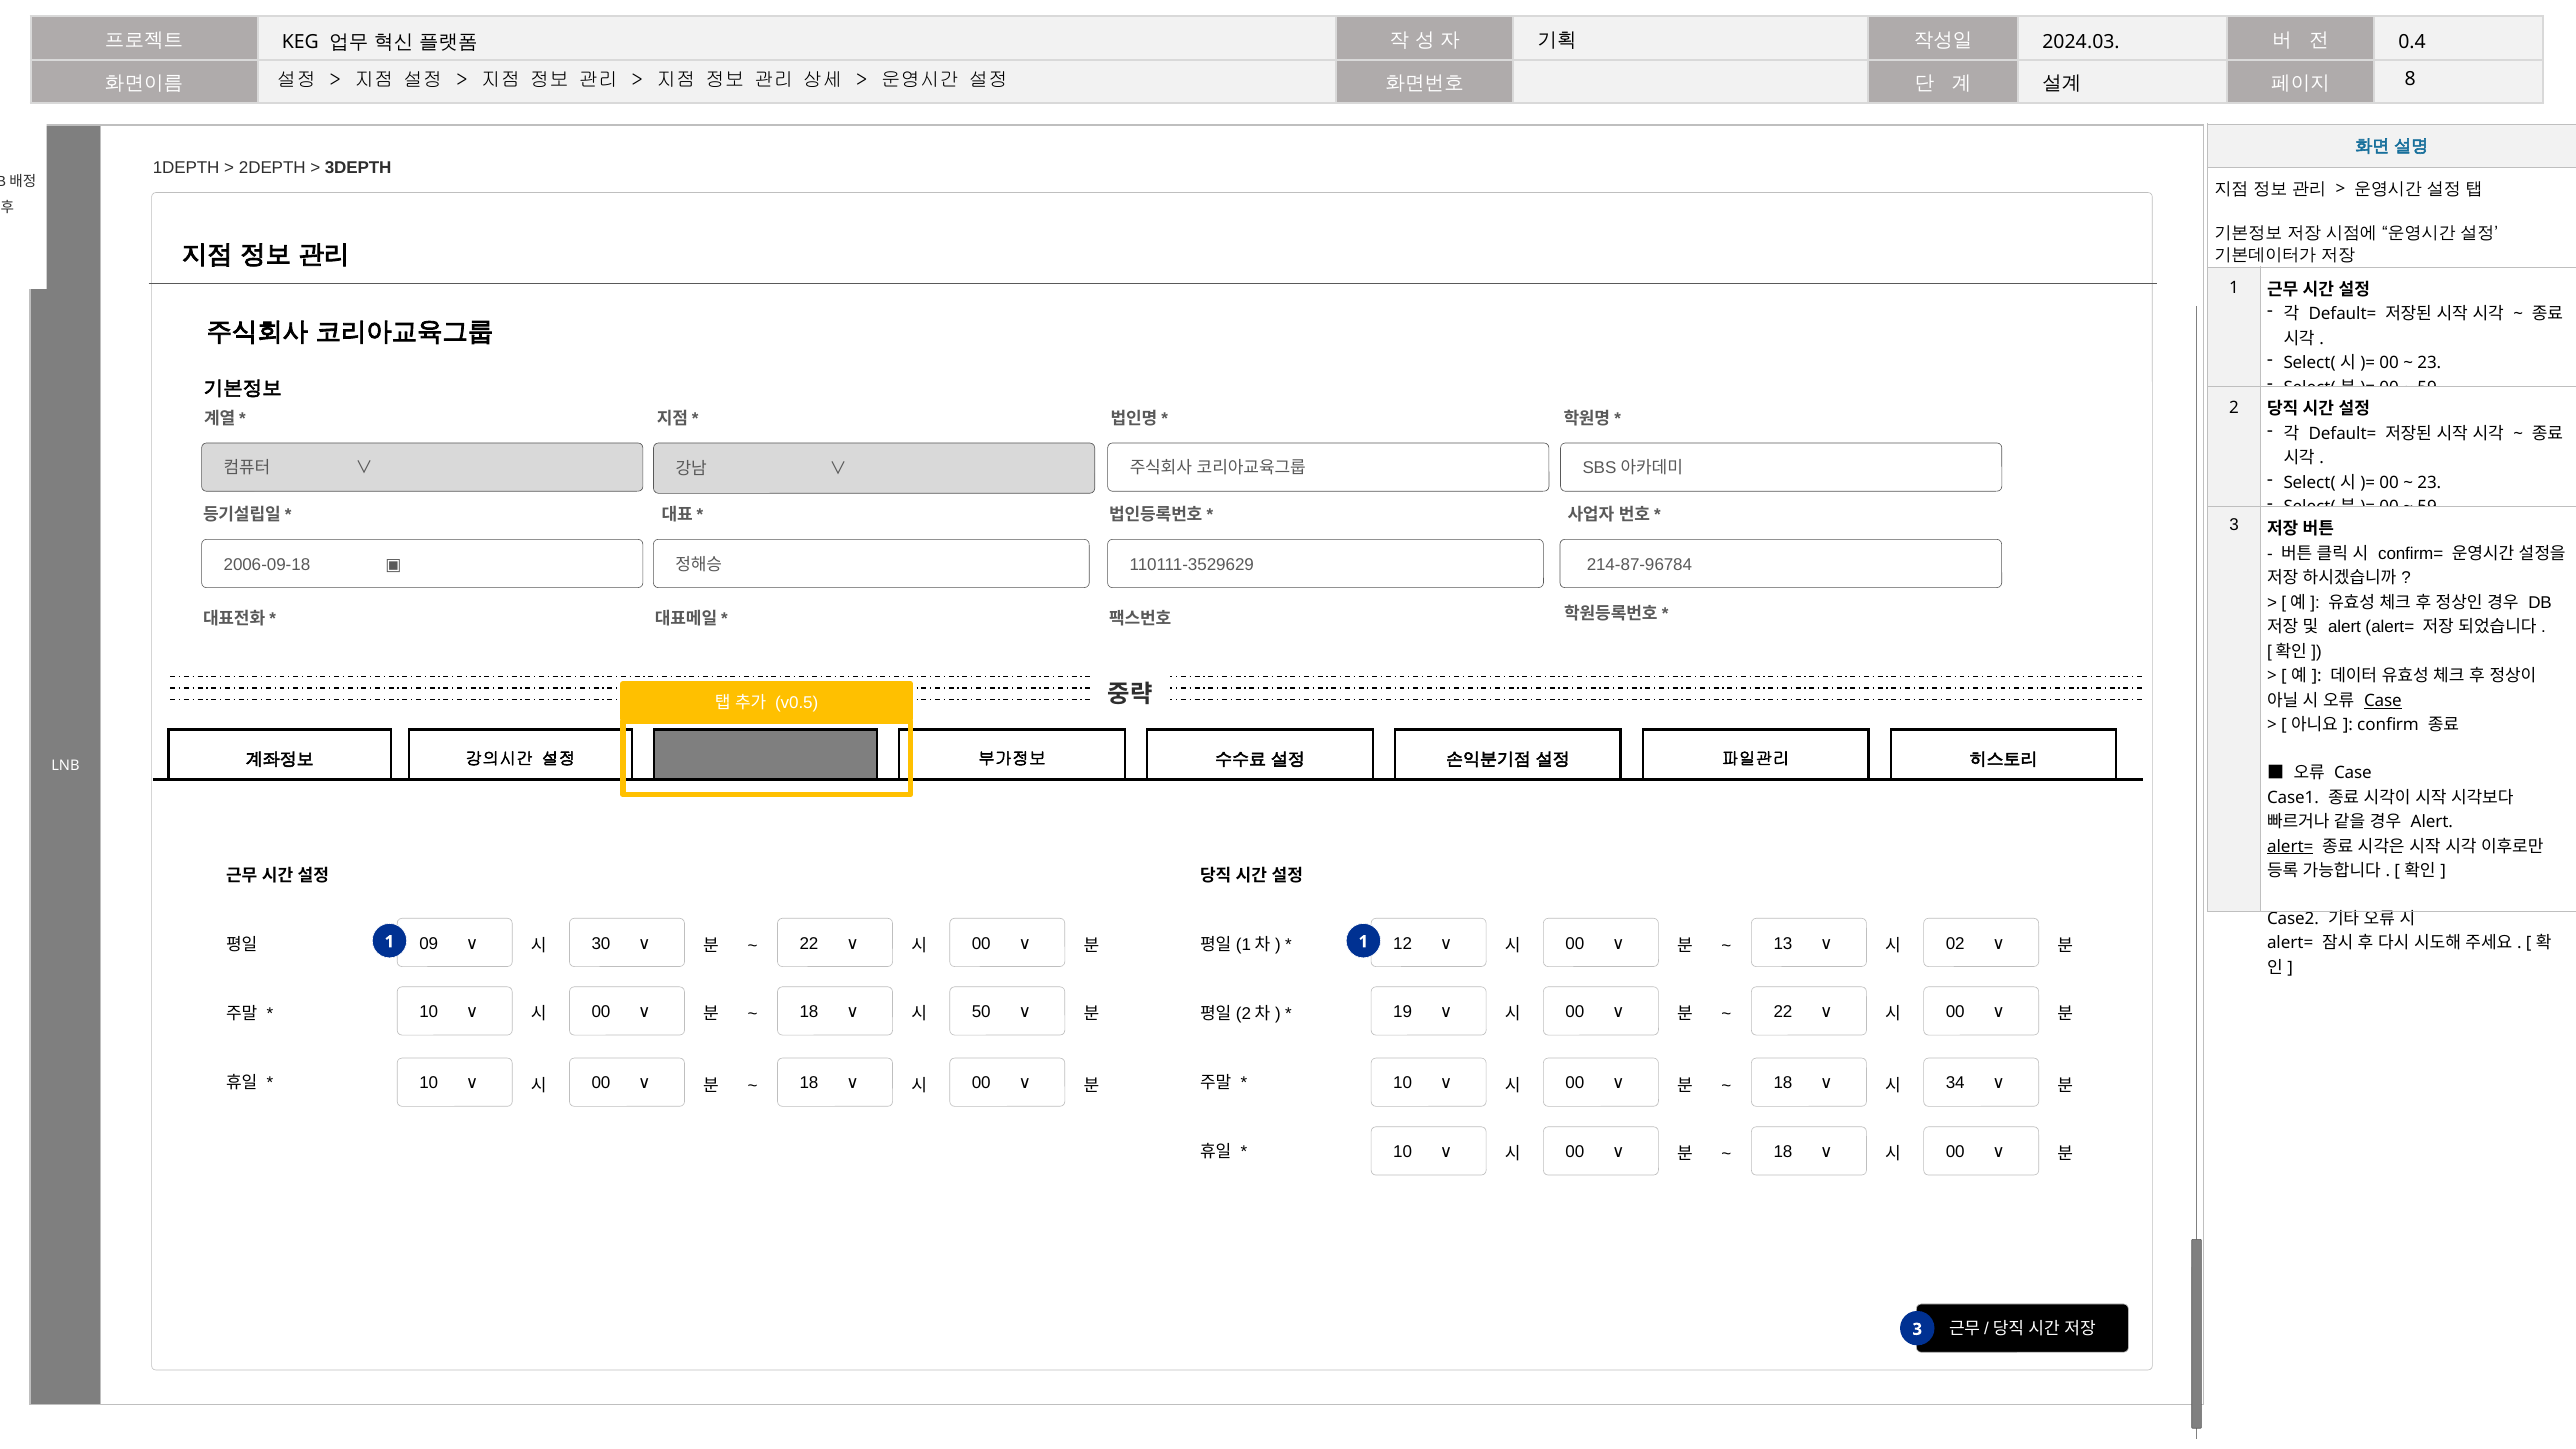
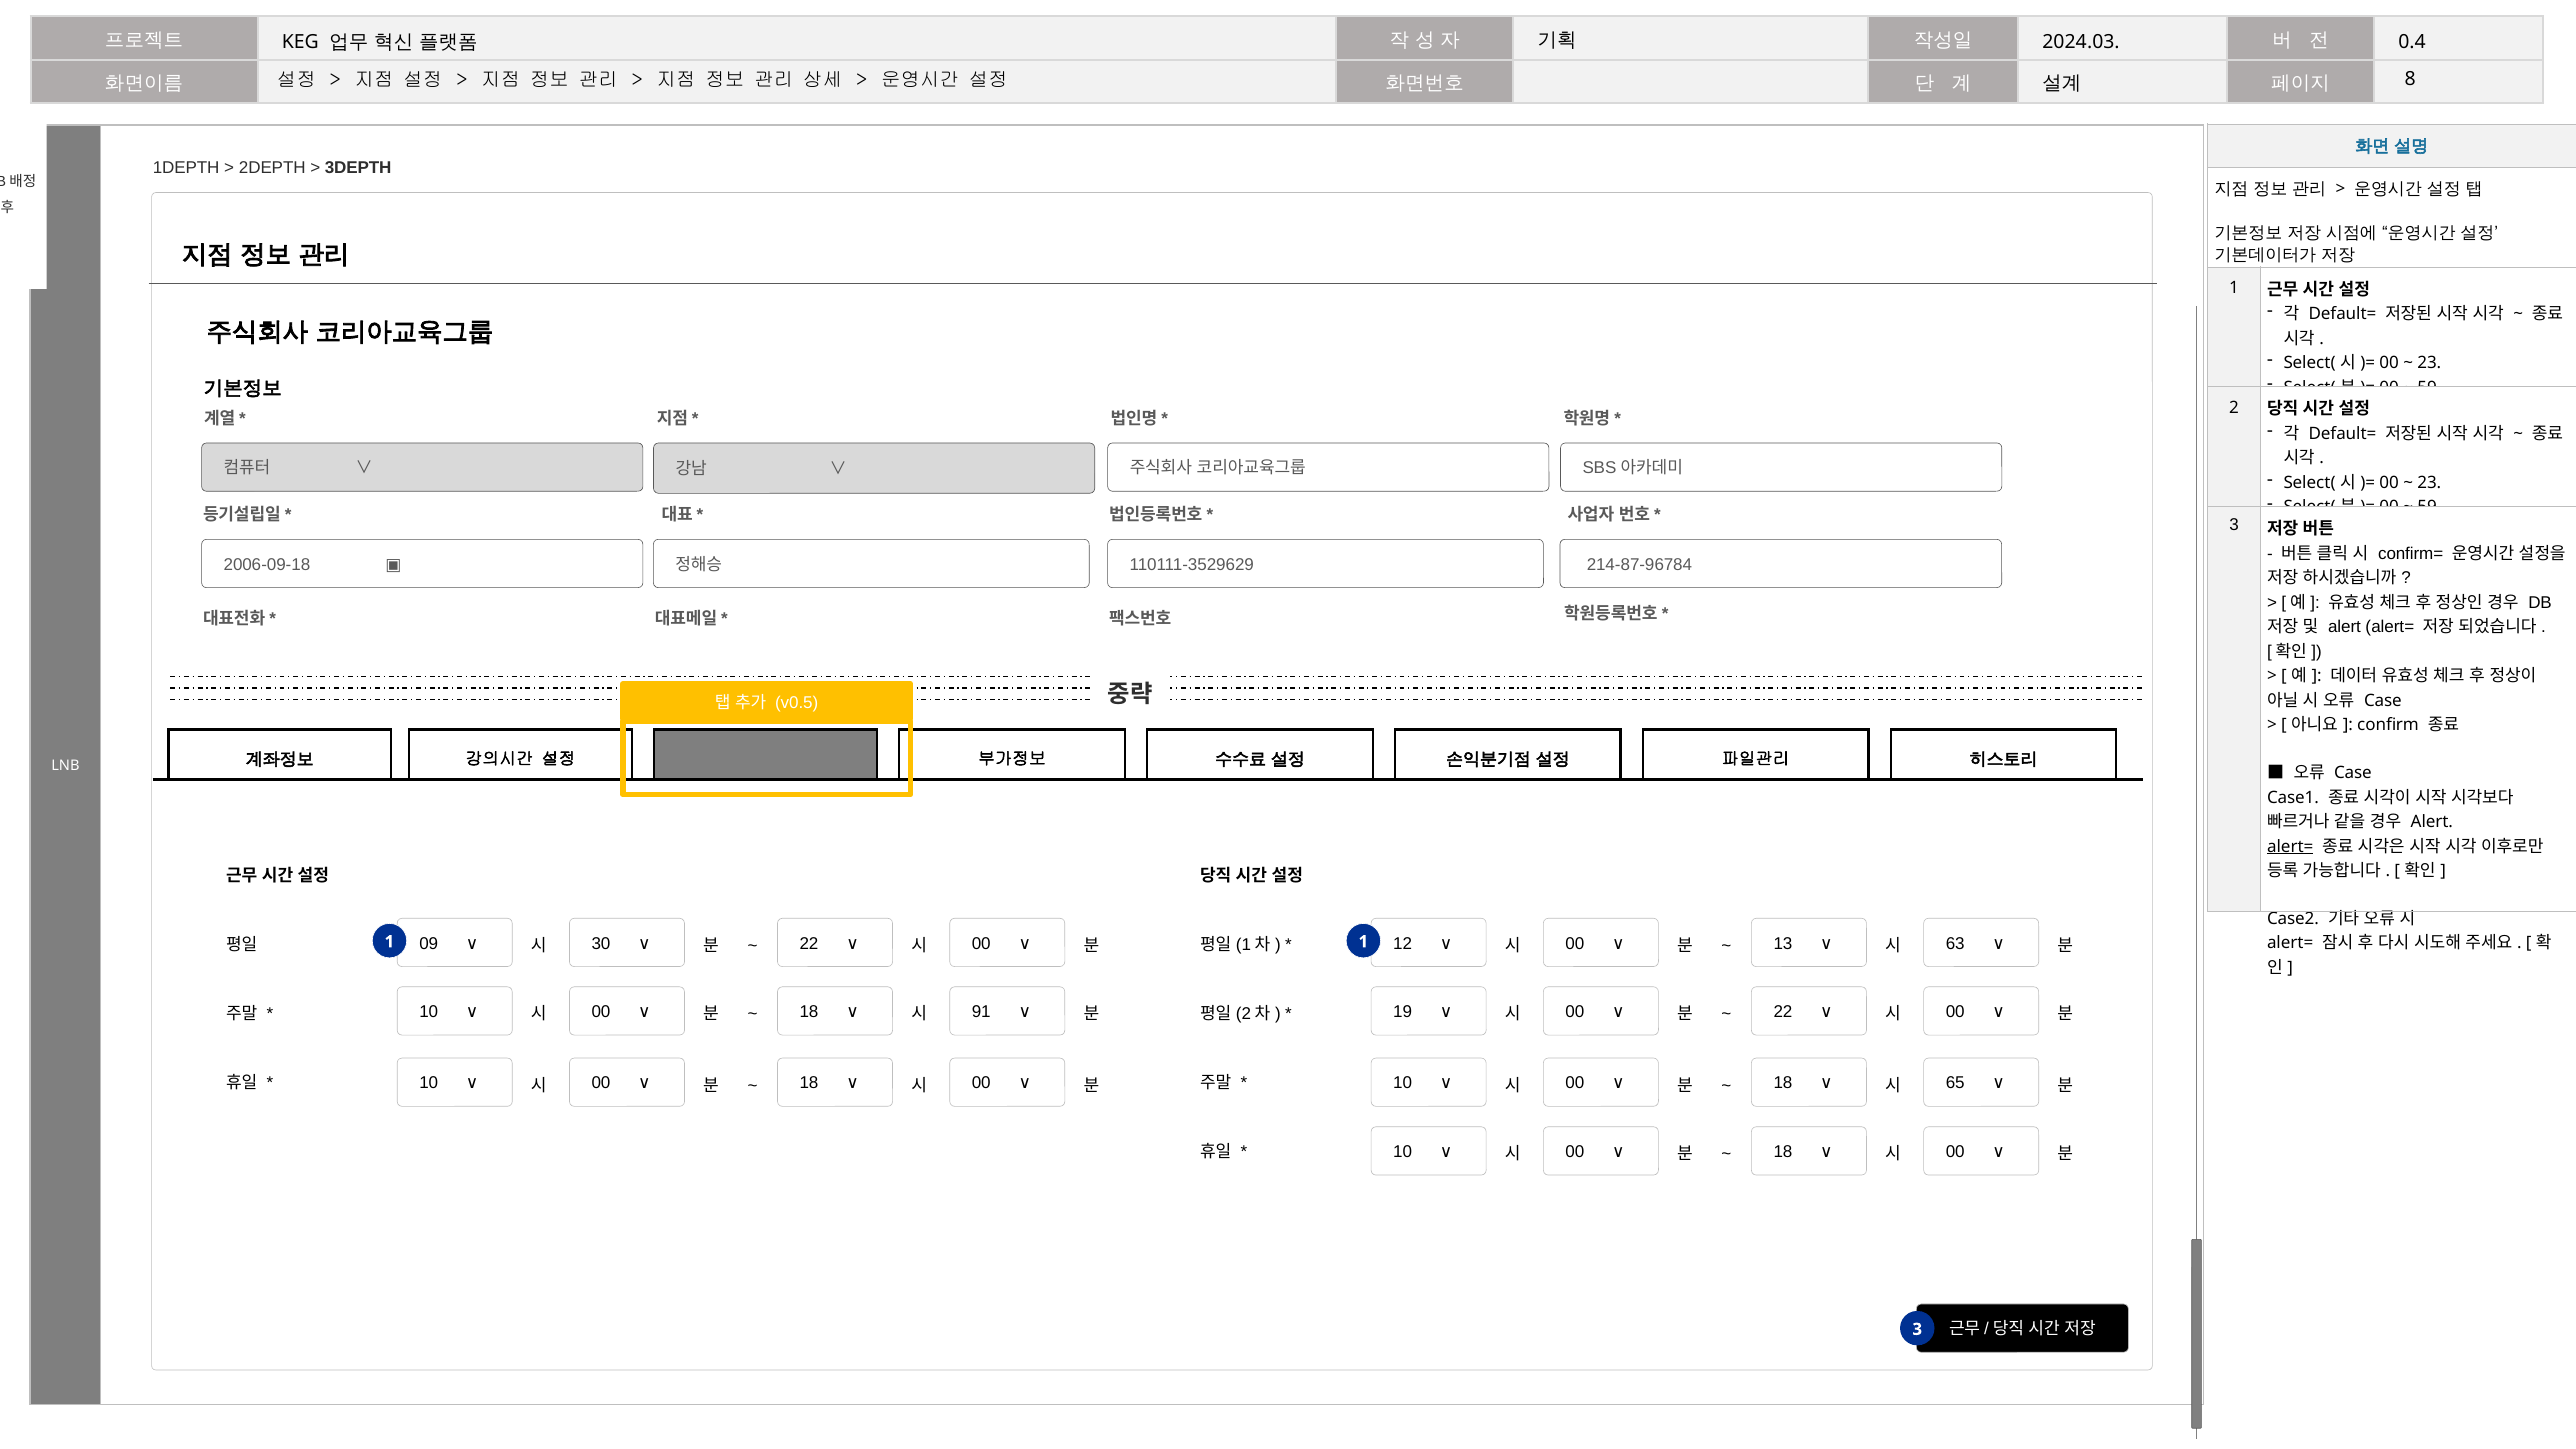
Case underline: present -> none (2383, 701)
02: 02 -> 63 (1955, 944)
50: 50 -> 91 (981, 1012)
34: 34 -> 65 (1955, 1083)
